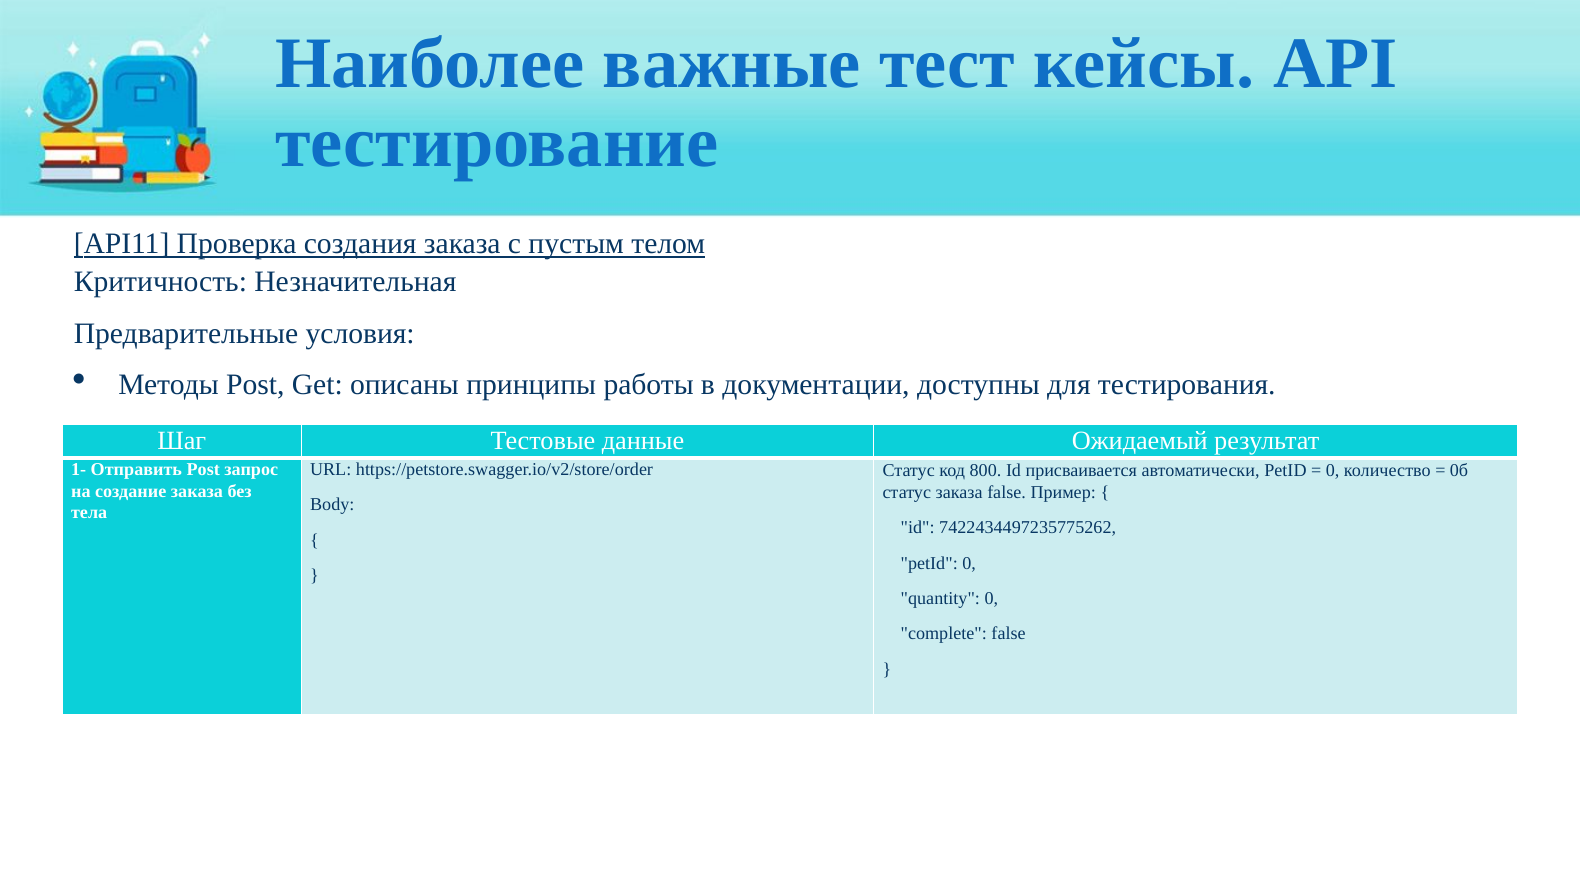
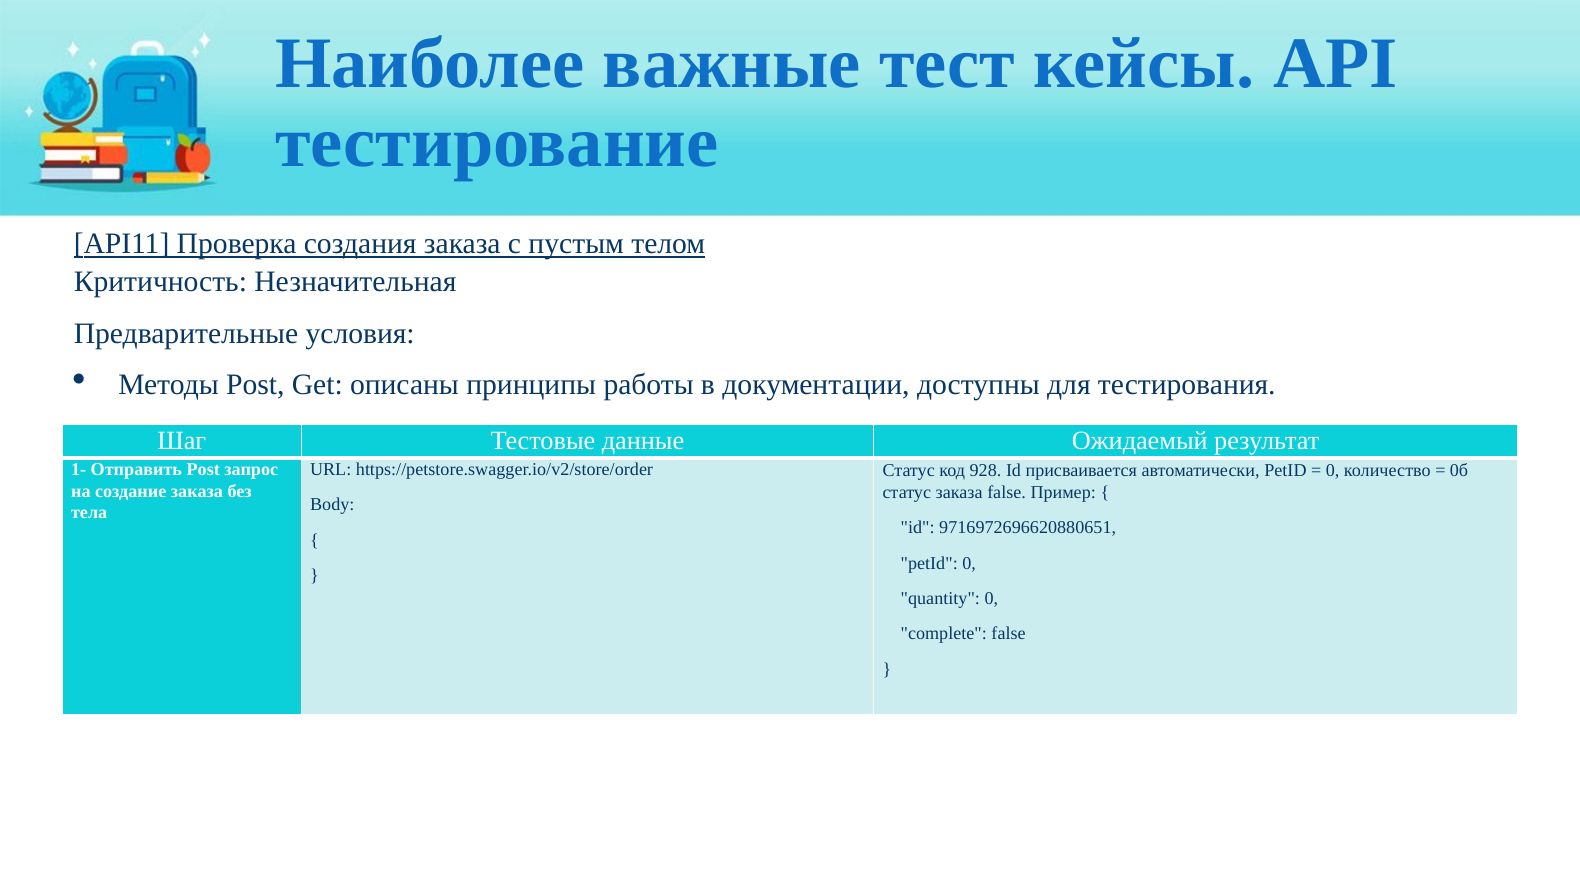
800: 800 -> 928 (985, 470)
7422434497235775262: 7422434497235775262 -> 9716972696620880651 (1028, 528)
